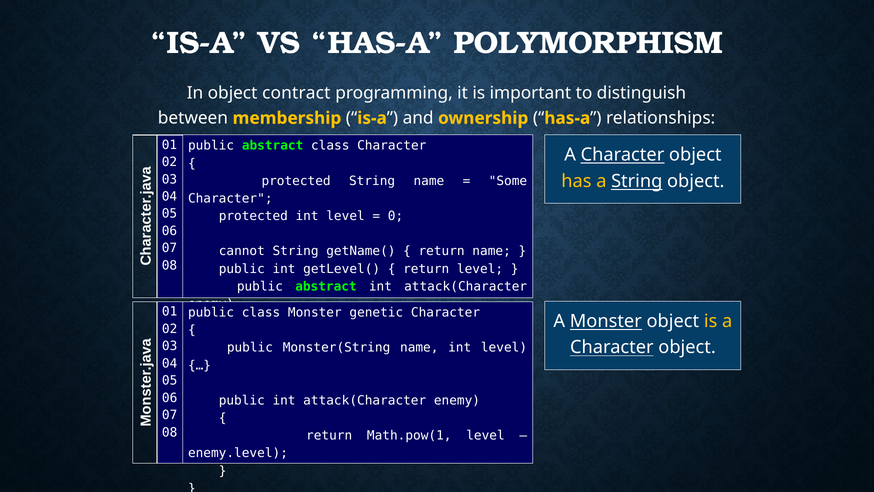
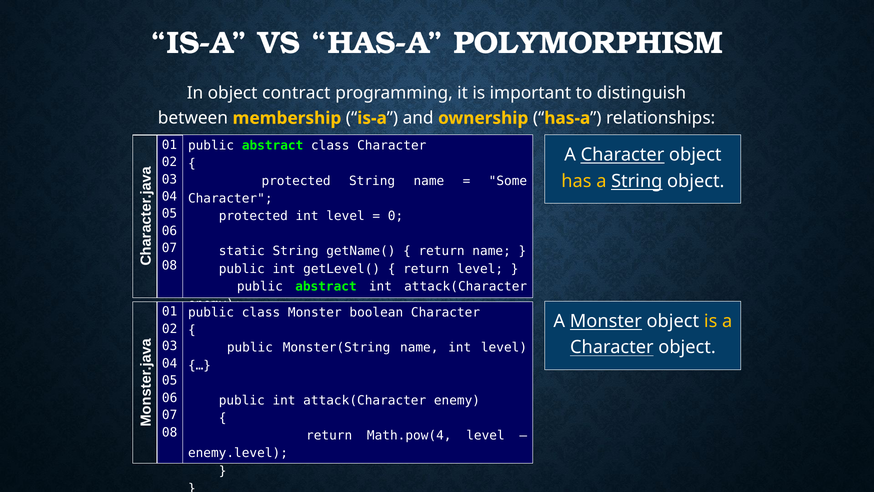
cannot: cannot -> static (242, 251)
genetic: genetic -> boolean (376, 312)
Math.pow(1: Math.pow(1 -> Math.pow(4 (409, 435)
